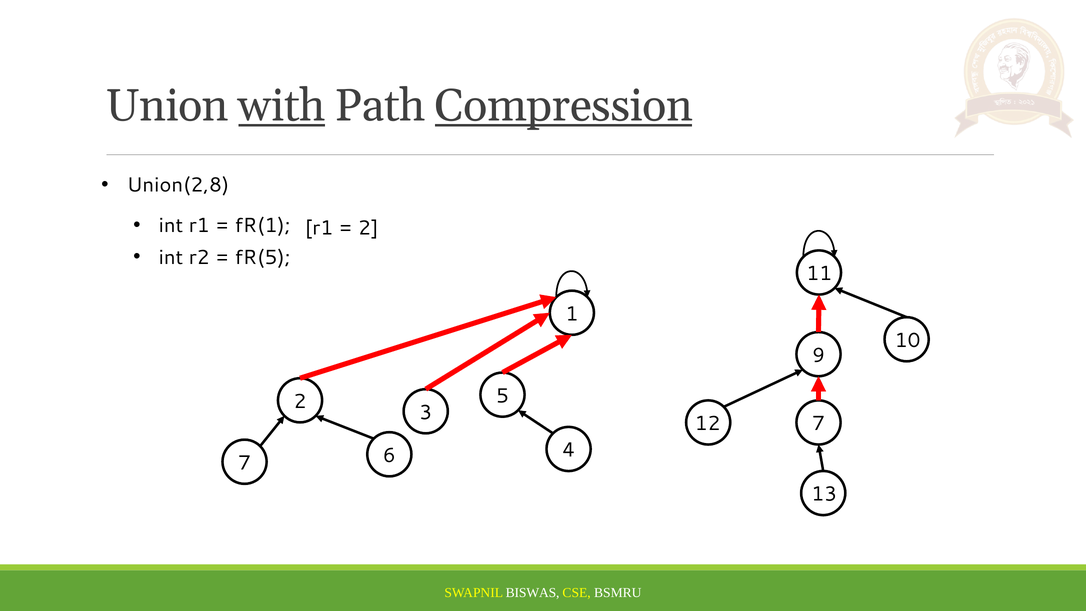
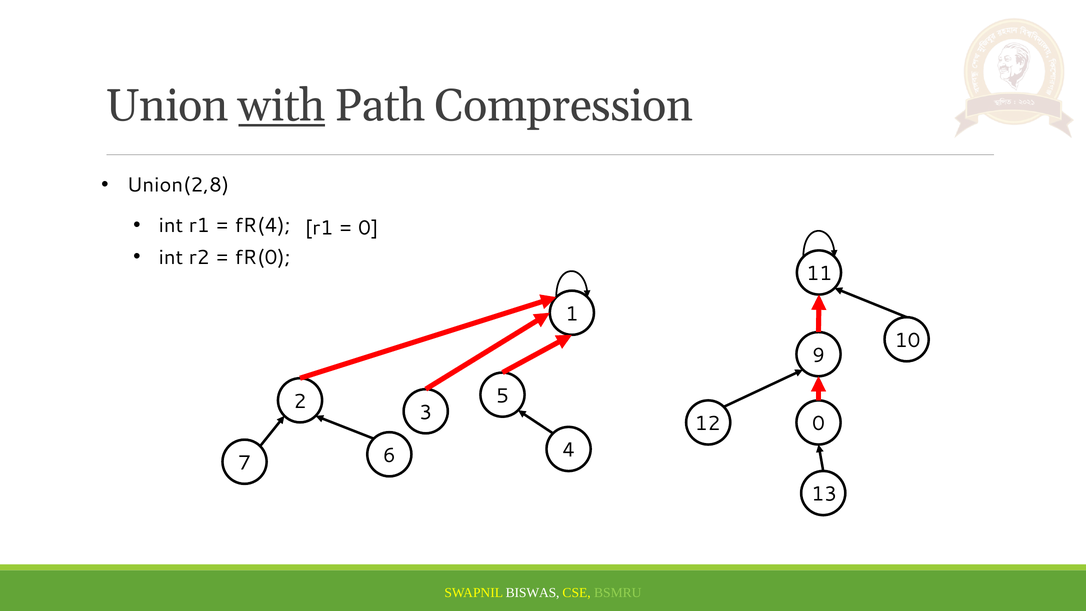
Compression underline: present -> none (564, 106)
fR(1: fR(1 -> fR(4 (263, 226)
2: 2 -> 0 (368, 228)
fR(5: fR(5 -> fR(0 (263, 257)
12 7: 7 -> 0 (818, 424)
BSMRU colour: white -> light green (618, 593)
